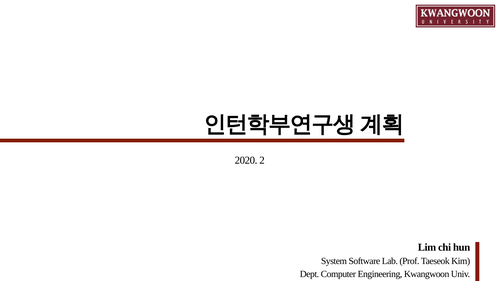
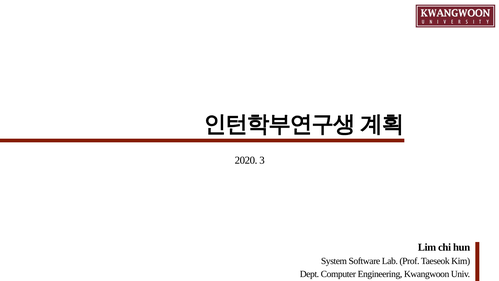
2: 2 -> 3 (262, 160)
